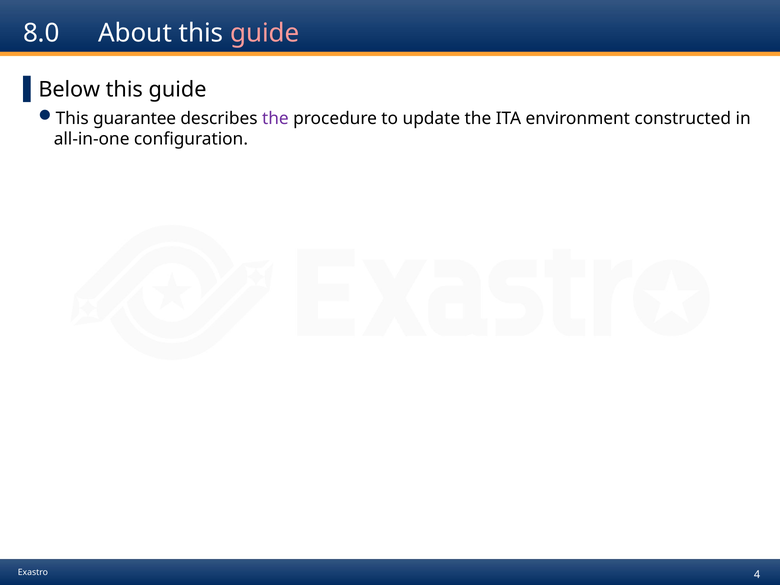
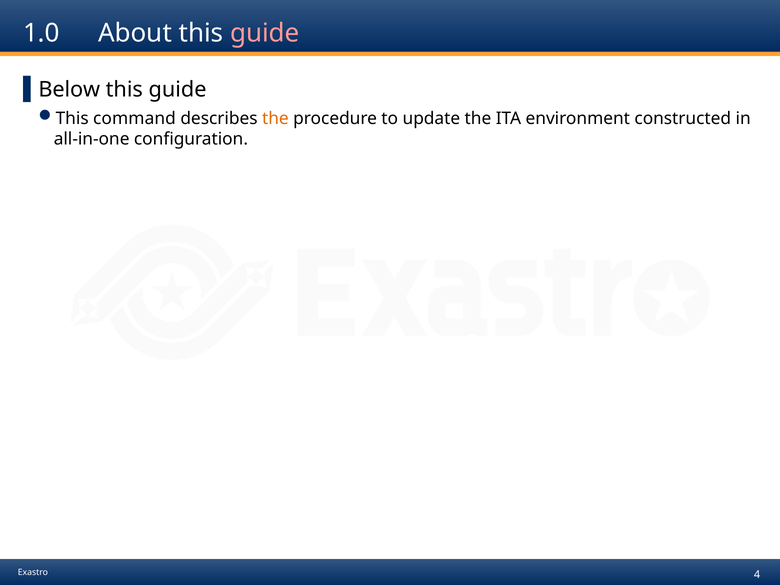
8.0: 8.0 -> 1.0 (41, 33)
guarantee: guarantee -> command (134, 118)
the colour: purple -> orange (275, 118)
